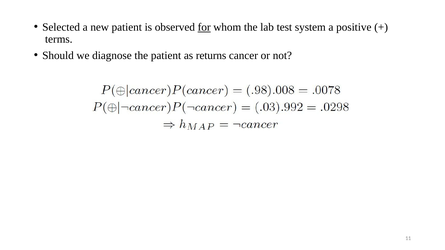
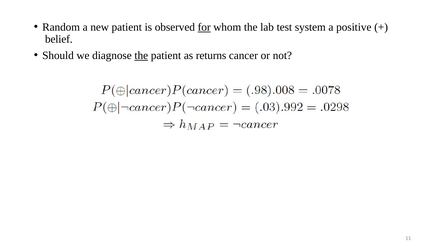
Selected: Selected -> Random (61, 27)
terms: terms -> belief (59, 39)
the underline: none -> present (141, 56)
